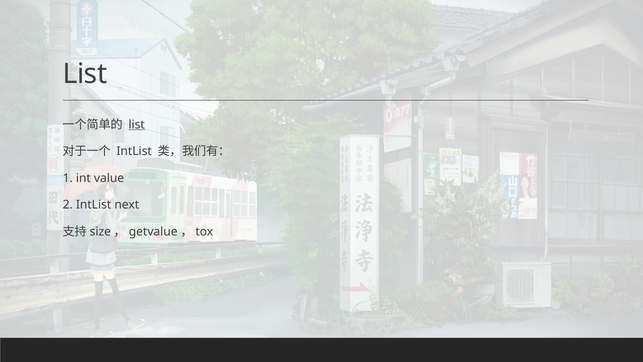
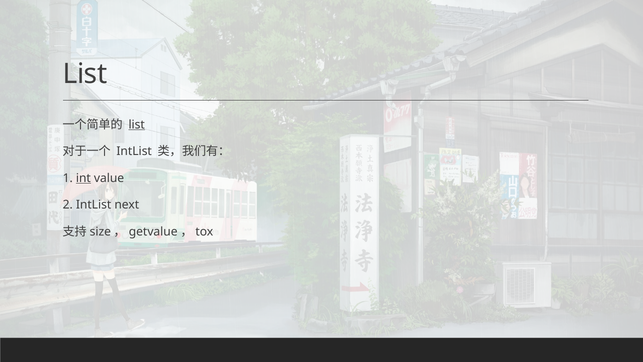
int underline: none -> present (83, 178)
